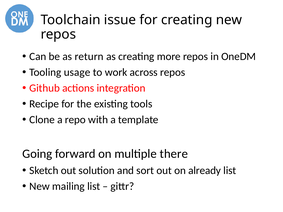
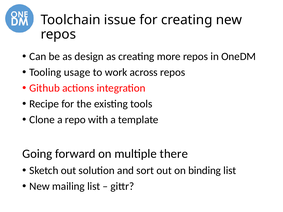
return: return -> design (89, 57)
already: already -> binding (205, 171)
